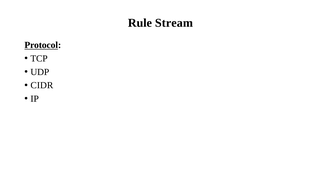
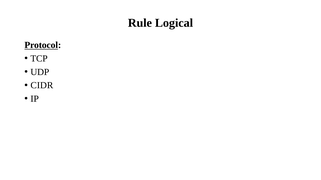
Stream: Stream -> Logical (174, 23)
